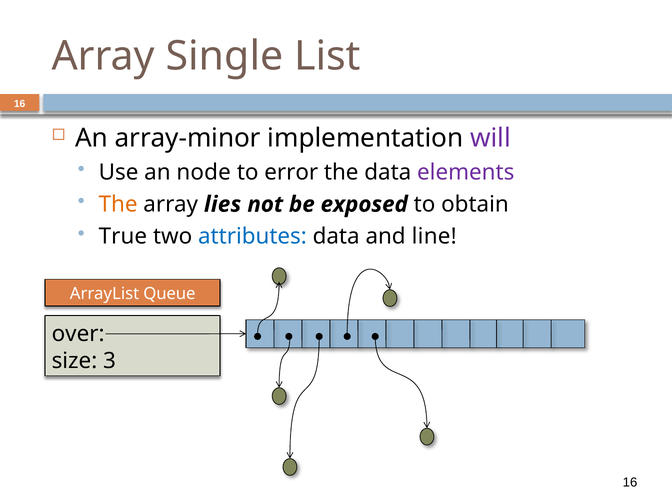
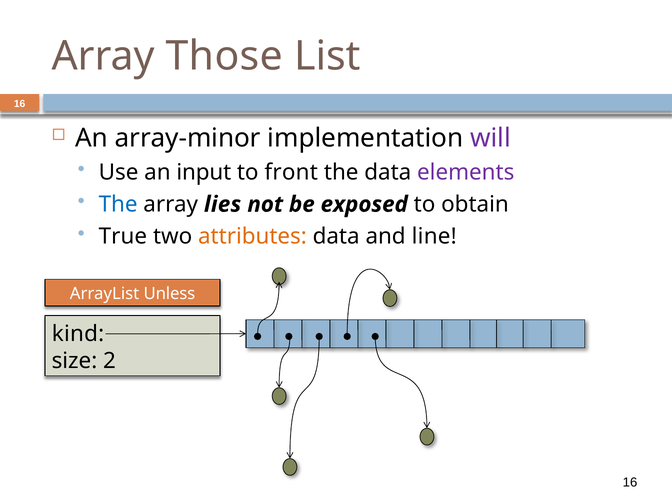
Single: Single -> Those (224, 56)
node: node -> input (204, 172)
error: error -> front (291, 172)
The colour: orange -> blue (118, 204)
attributes colour: blue -> orange (252, 236)
Queue: Queue -> Unless (169, 294)
over: over -> kind (78, 334)
3: 3 -> 2 (109, 361)
